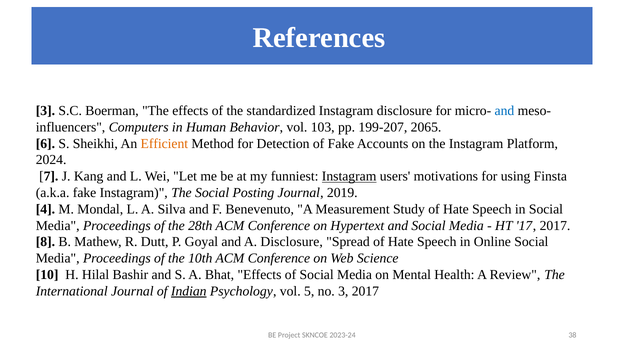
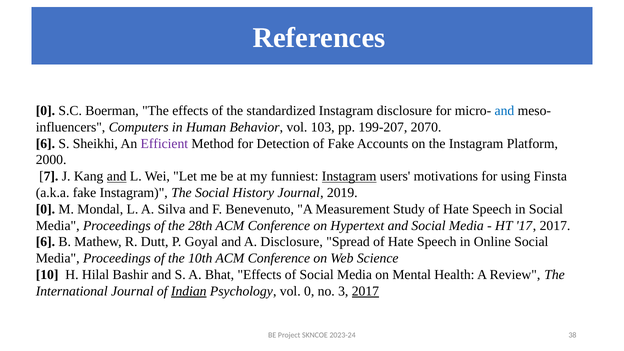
3: 3 -> 0 (45, 111)
2065: 2065 -> 2070 (426, 127)
Efficient colour: orange -> purple (164, 144)
2024: 2024 -> 2000 (51, 160)
and underline: none -> present (117, 176)
Posting: Posting -> History (253, 193)
4: 4 -> 0 (45, 209)
8: 8 -> 6 (45, 242)
vol 5: 5 -> 0 (309, 291)
2017 underline: none -> present (365, 291)
